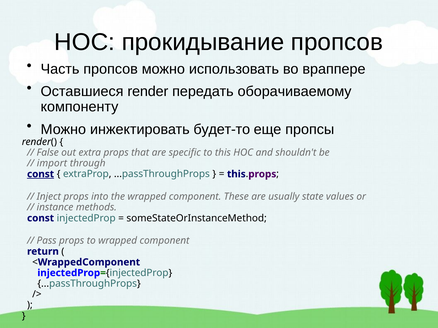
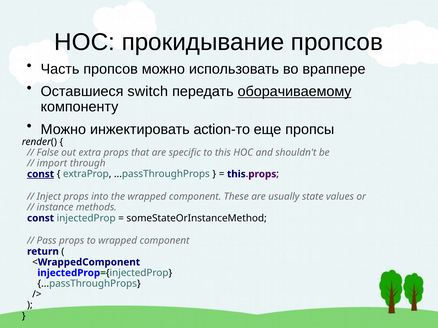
render: render -> switch (148, 92)
оборачиваемому underline: none -> present (295, 92)
будет-то: будет-то -> action-то (222, 130)
